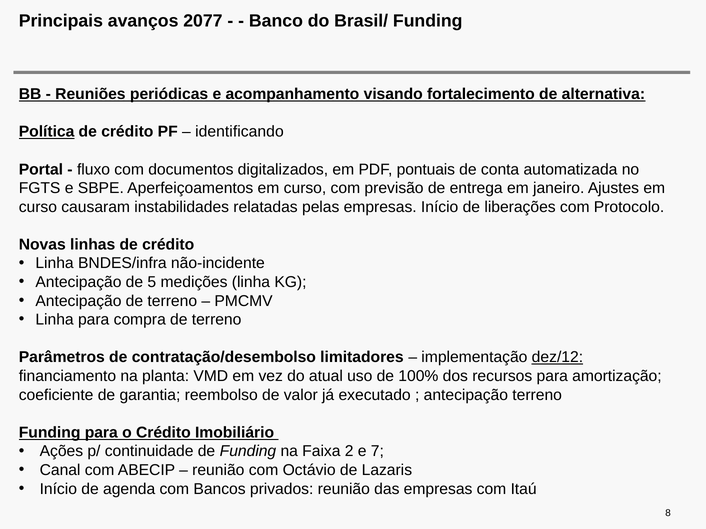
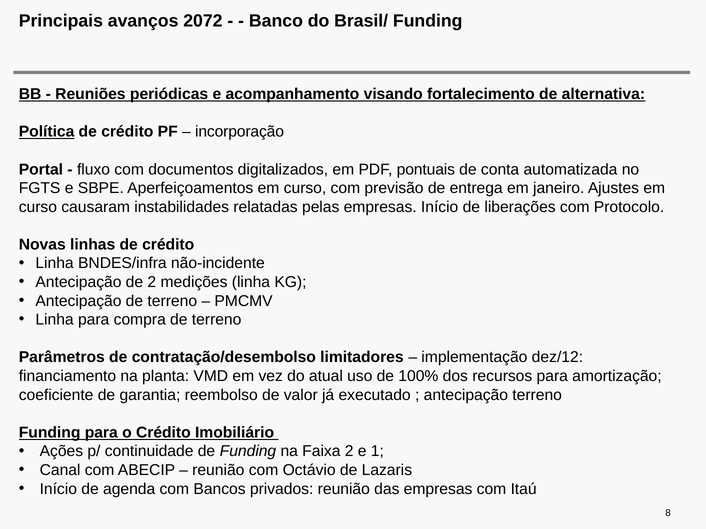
2077: 2077 -> 2072 (203, 21)
identificando: identificando -> incorporação (240, 132)
de 5: 5 -> 2 (152, 282)
dez/12 underline: present -> none (557, 358)
7: 7 -> 1 (377, 452)
